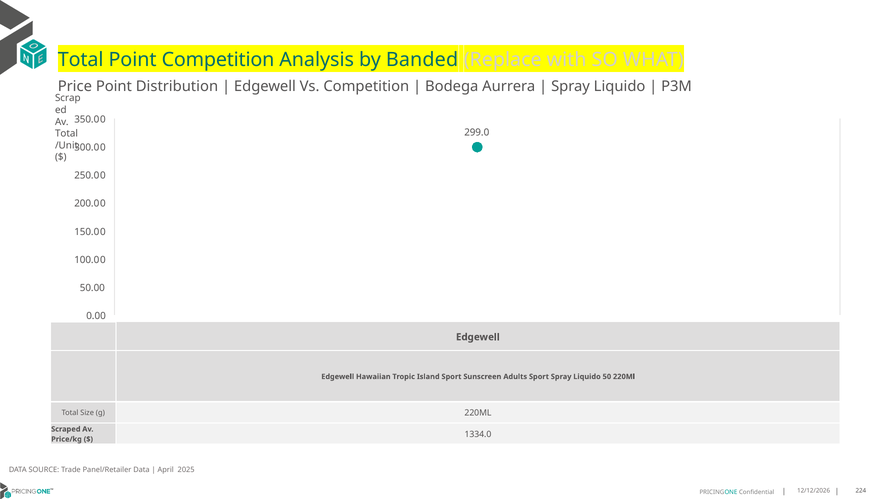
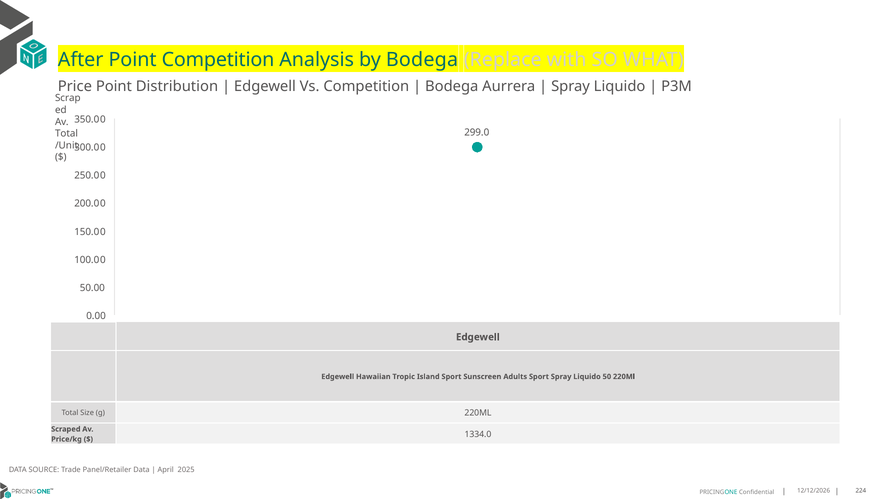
Total: Total -> After (81, 60)
by Banded: Banded -> Bodega (422, 60)
